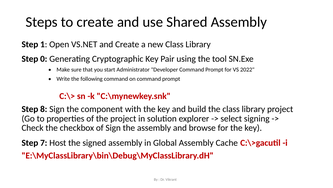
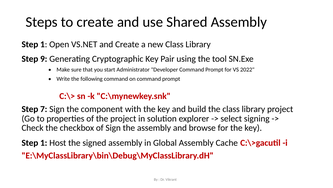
0: 0 -> 9 (44, 59)
8: 8 -> 7 (44, 109)
7: 7 -> 1 (44, 143)
